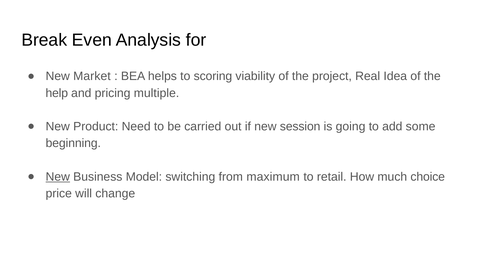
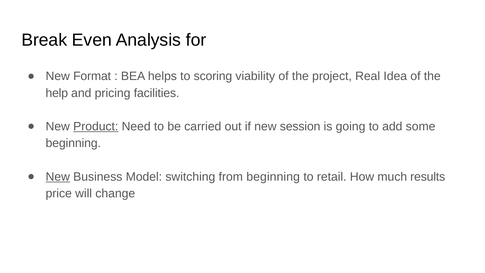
Market: Market -> Format (92, 76)
multiple: multiple -> facilities (157, 93)
Product underline: none -> present (96, 126)
from maximum: maximum -> beginning (273, 177)
choice: choice -> results (428, 177)
